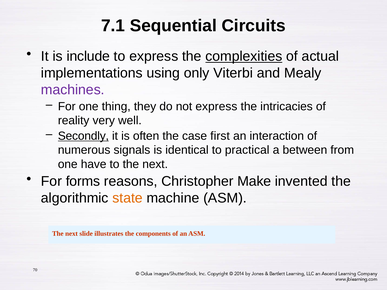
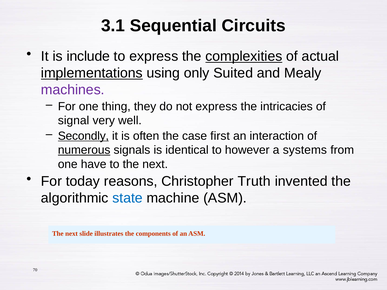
7.1: 7.1 -> 3.1 (113, 26)
implementations underline: none -> present (92, 73)
Viterbi: Viterbi -> Suited (233, 73)
reality: reality -> signal (74, 121)
numerous underline: none -> present (84, 150)
practical: practical -> however (247, 150)
between: between -> systems (305, 150)
forms: forms -> today (83, 181)
Make: Make -> Truth (254, 181)
state colour: orange -> blue (128, 198)
